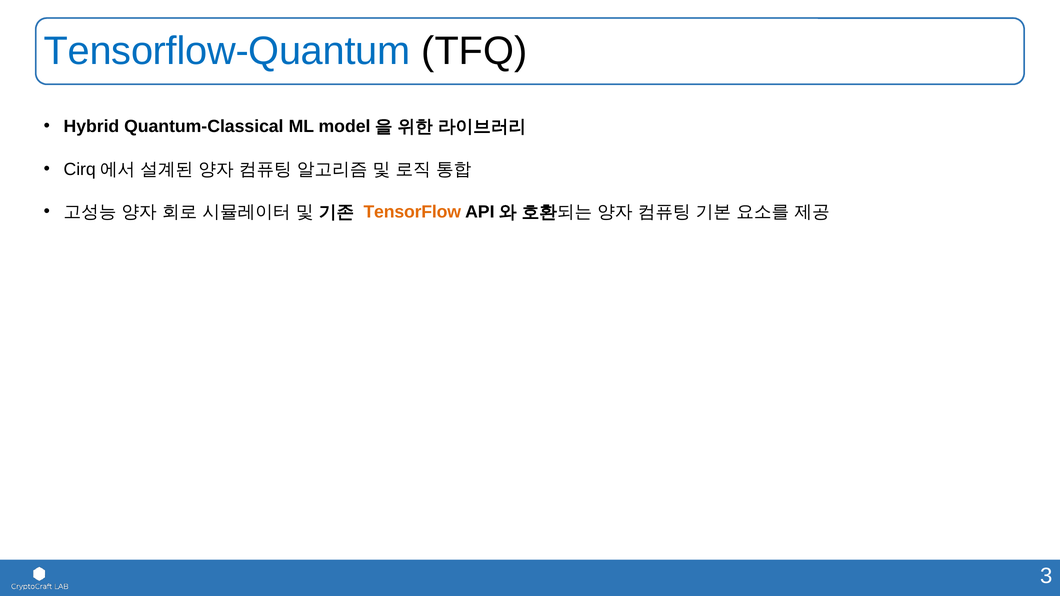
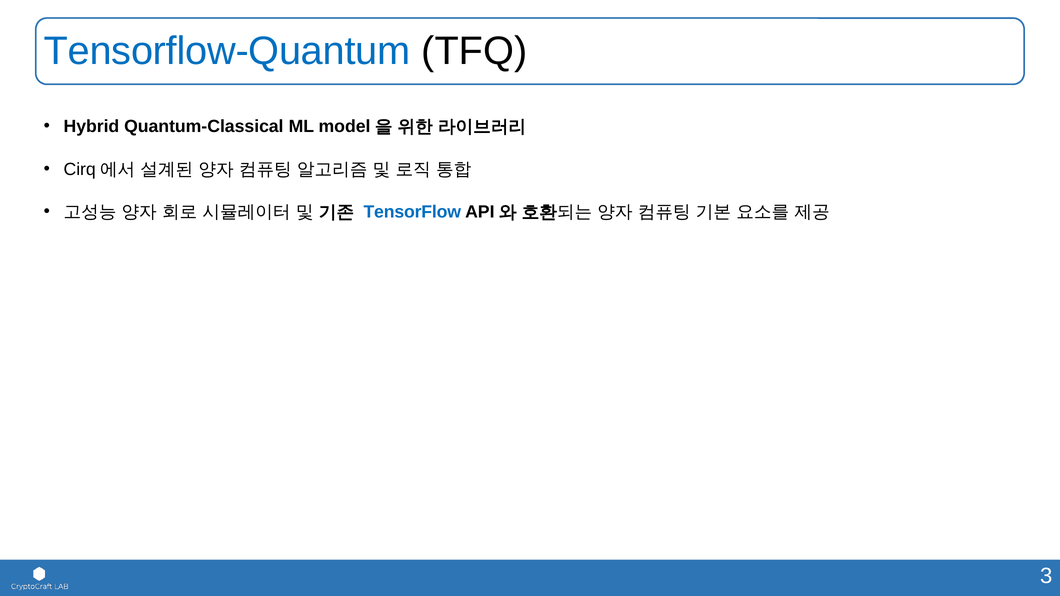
TensorFlow colour: orange -> blue (412, 212)
